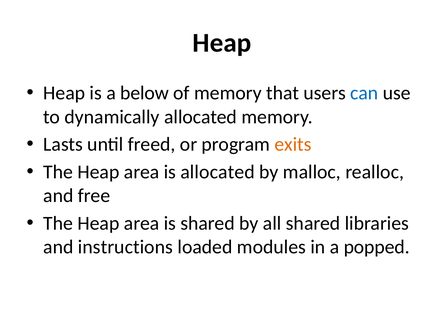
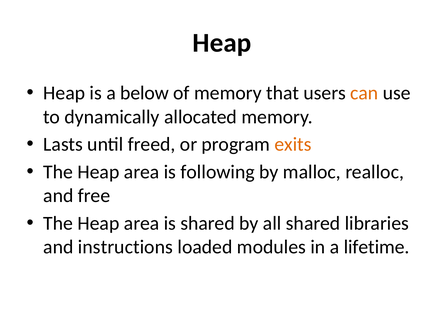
can colour: blue -> orange (364, 93)
is allocated: allocated -> following (218, 172)
popped: popped -> lifetime (377, 247)
